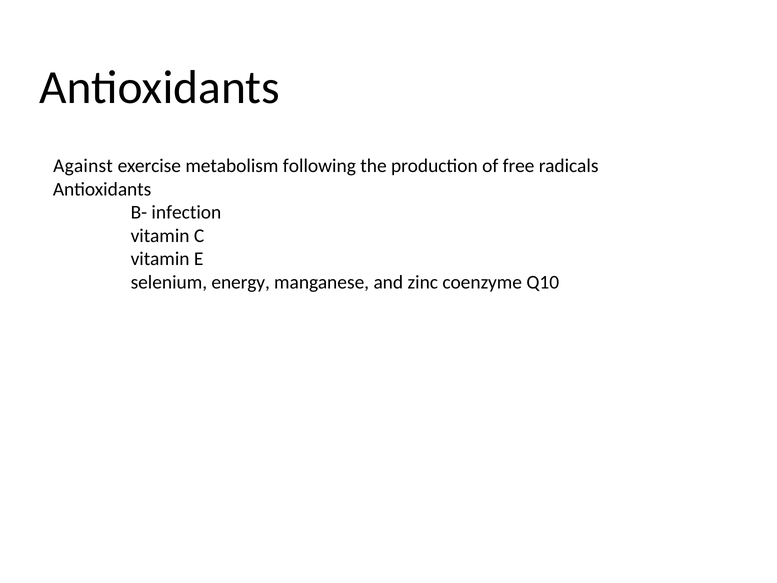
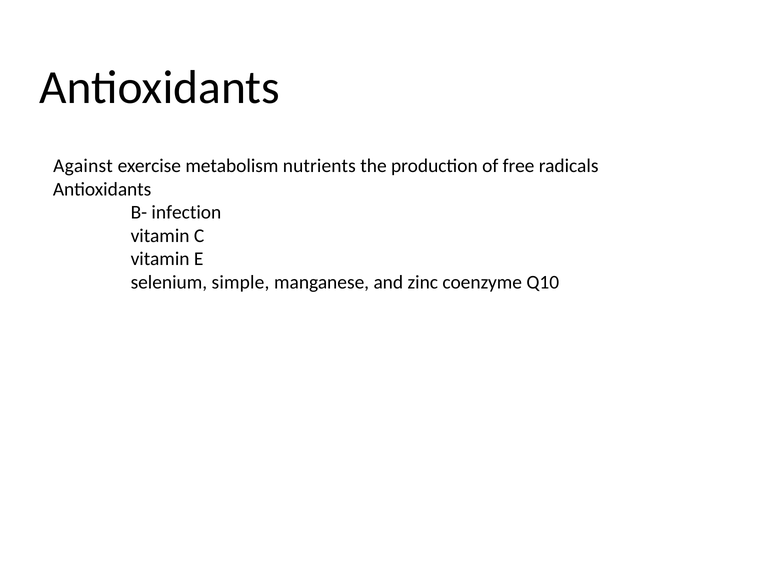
following: following -> nutrients (319, 166)
energy: energy -> simple (241, 282)
